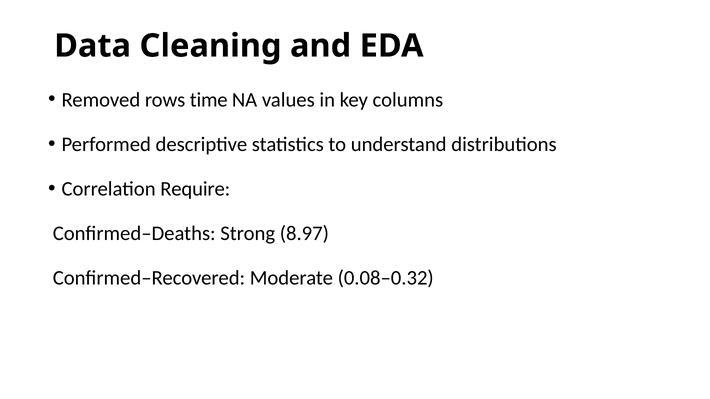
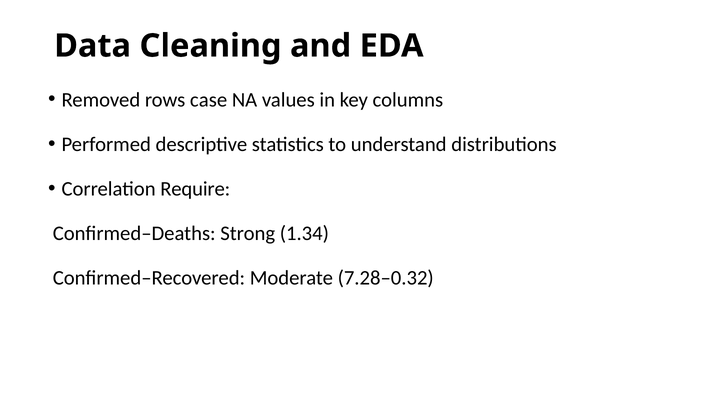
time: time -> case (209, 100)
8.97: 8.97 -> 1.34 (304, 234)
0.08–0.32: 0.08–0.32 -> 7.28–0.32 (386, 278)
